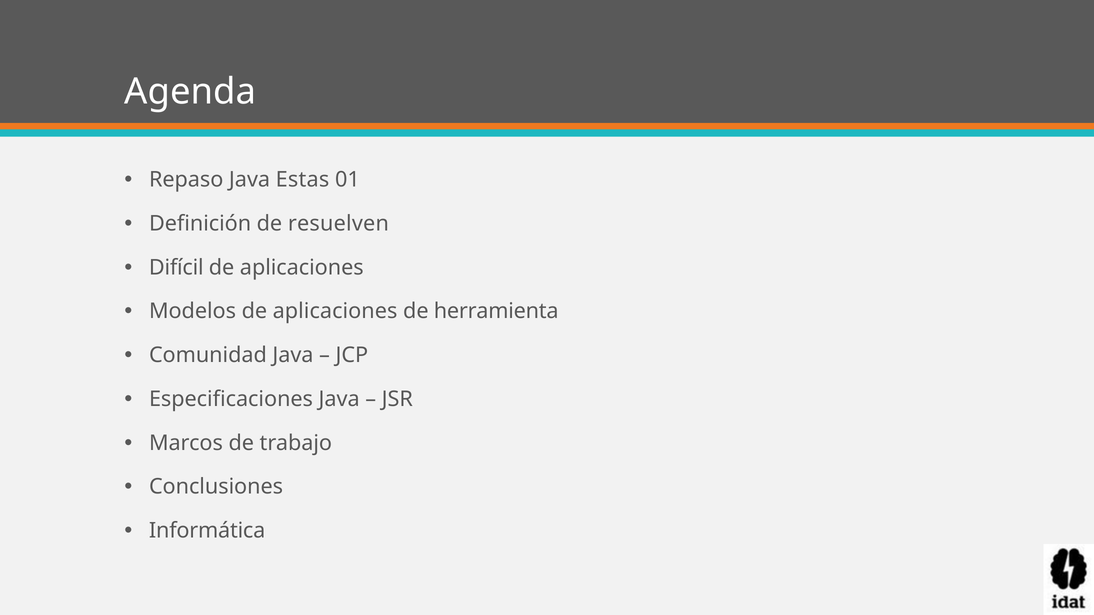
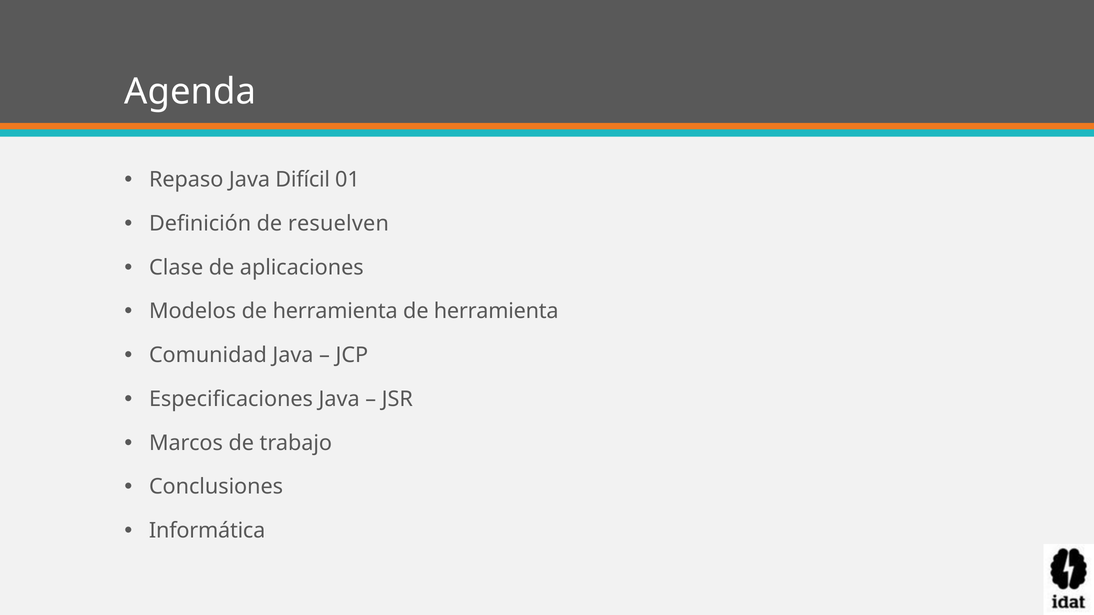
Estas: Estas -> Difícil (303, 180)
Difícil: Difícil -> Clase (176, 268)
Modelos de aplicaciones: aplicaciones -> herramienta (335, 311)
